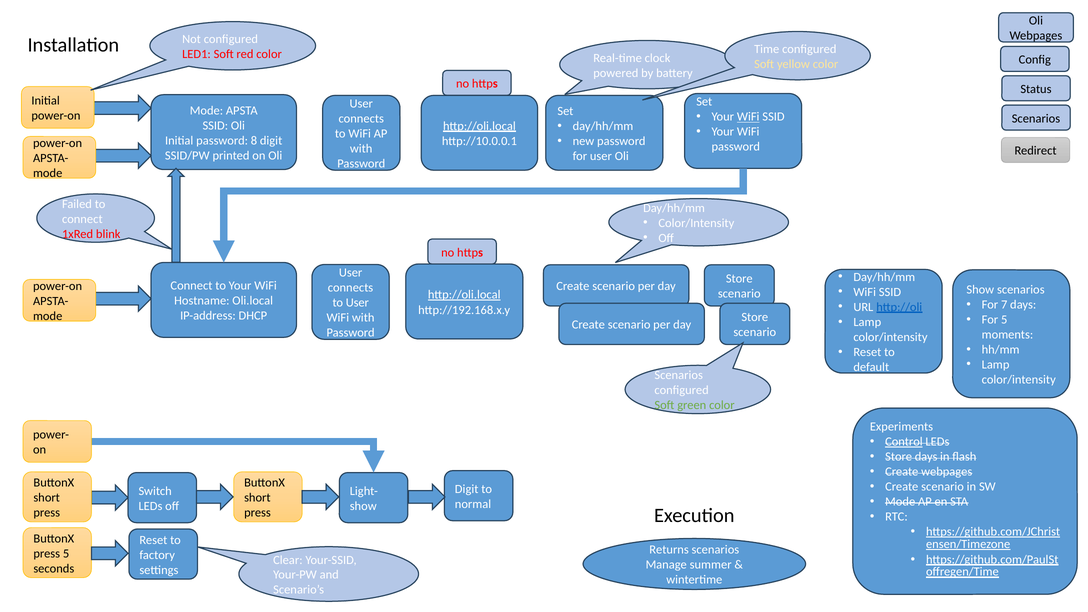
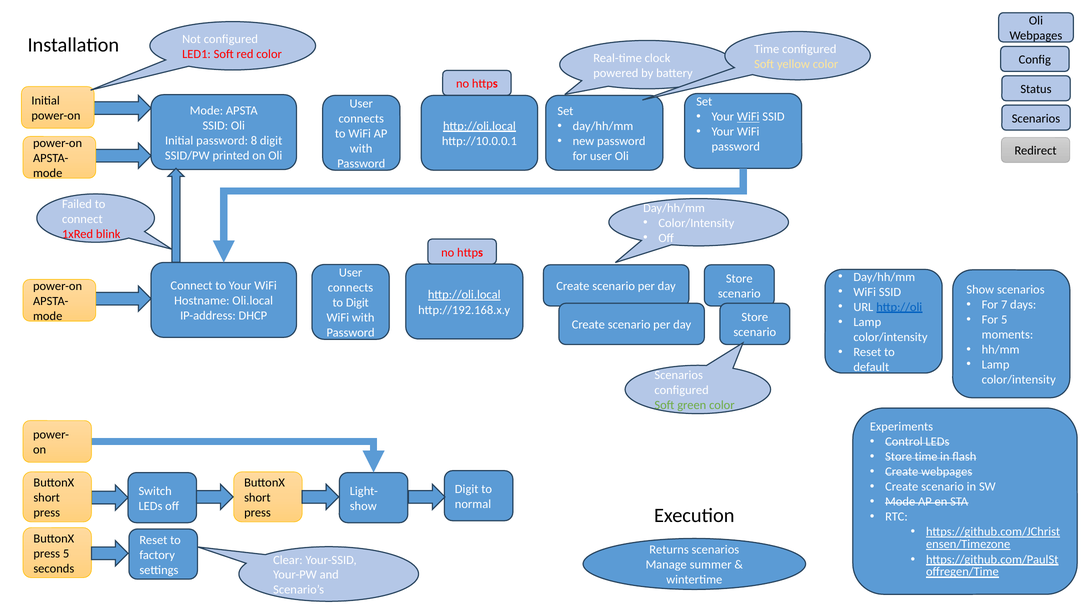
to User: User -> Digit (357, 303)
Control underline: present -> none (904, 442)
Store days: days -> time (926, 457)
